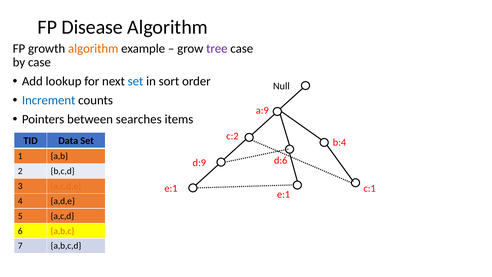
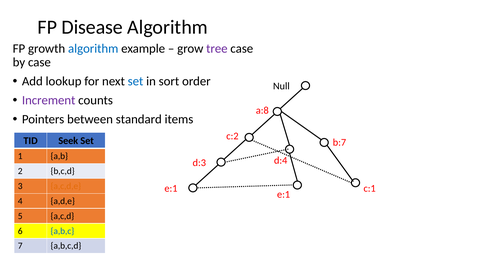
algorithm colour: orange -> blue (93, 48)
Increment colour: blue -> purple (49, 100)
a:9: a:9 -> a:8 (262, 110)
searches: searches -> standard (139, 119)
Data: Data -> Seek (68, 141)
b:4: b:4 -> b:7 (339, 142)
d:6: d:6 -> d:4 (281, 160)
d:9: d:9 -> d:3 (199, 163)
a,b,c colour: orange -> blue (62, 231)
